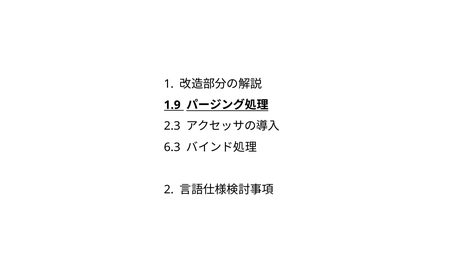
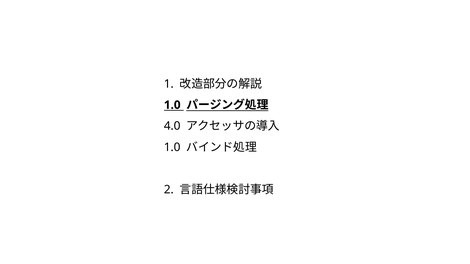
1.9: 1.9 -> 1.0 (172, 105)
2.3: 2.3 -> 4.0 (172, 126)
6.3: 6.3 -> 1.0 (172, 147)
